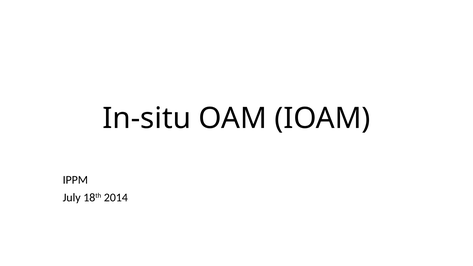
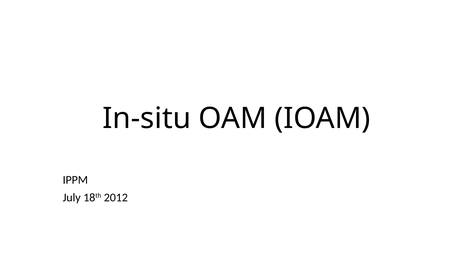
2014: 2014 -> 2012 (116, 198)
